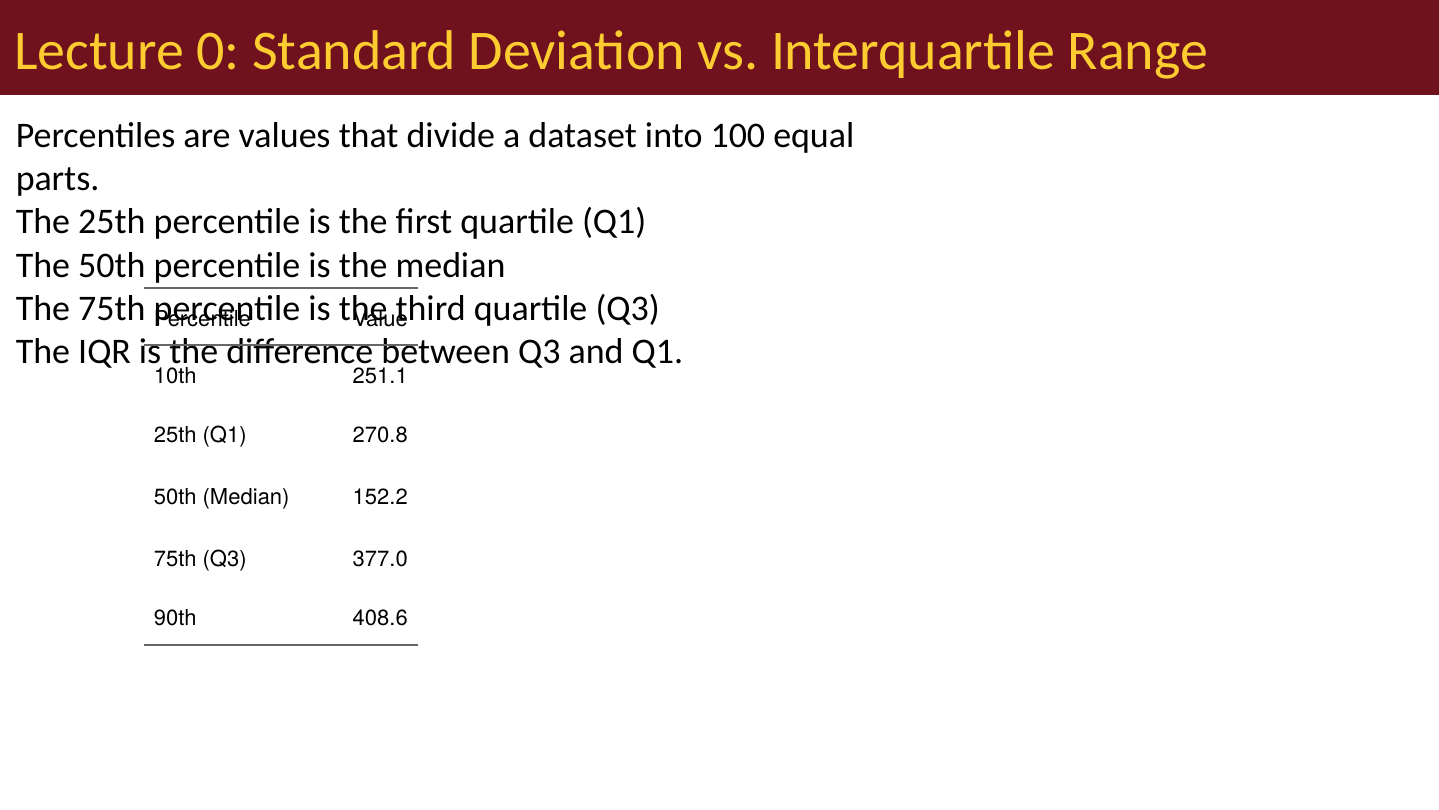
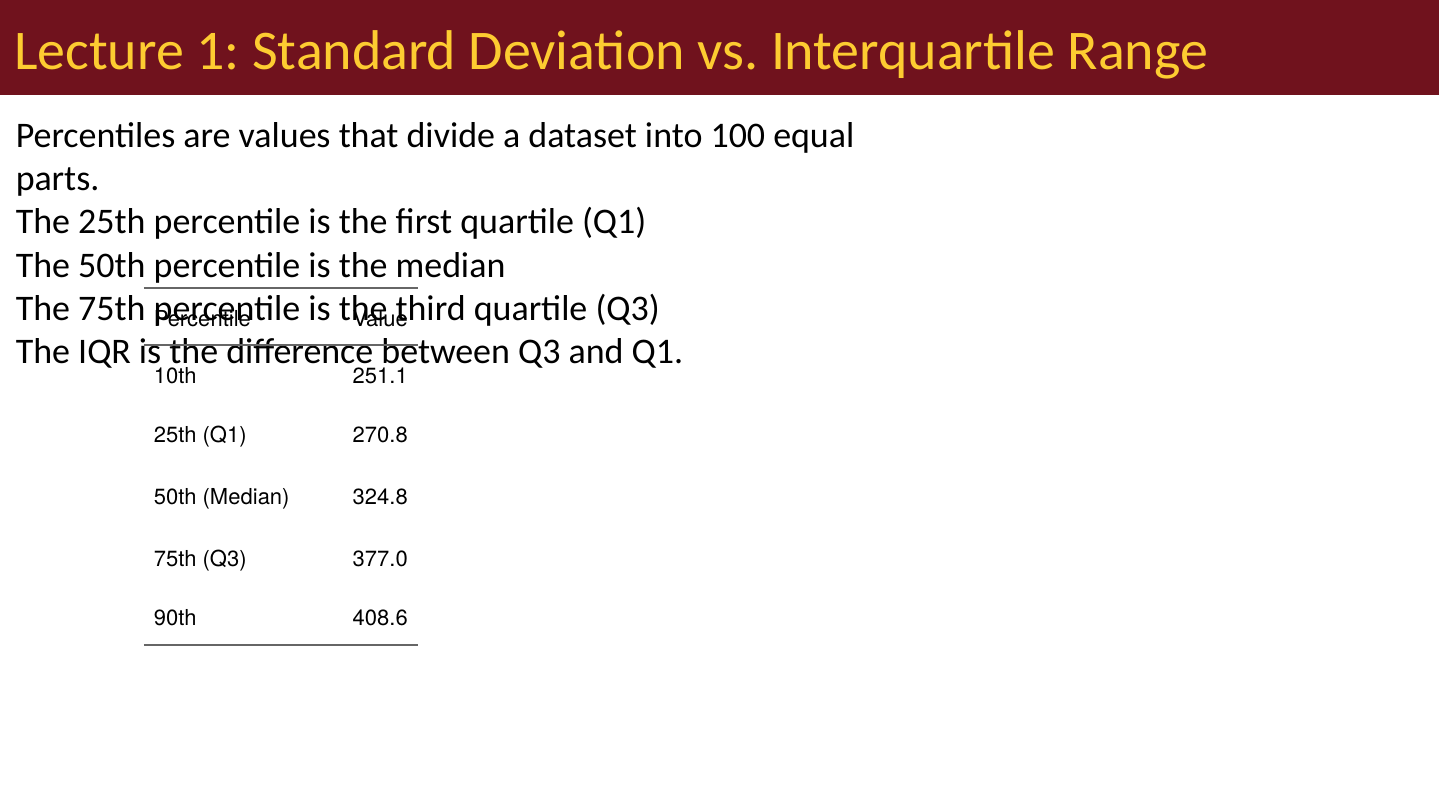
0: 0 -> 1 (218, 51)
152.2: 152.2 -> 324.8 (380, 497)
